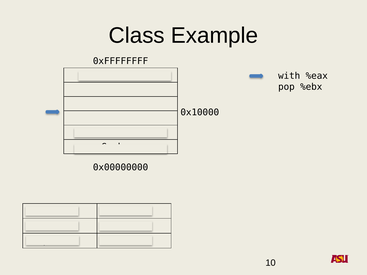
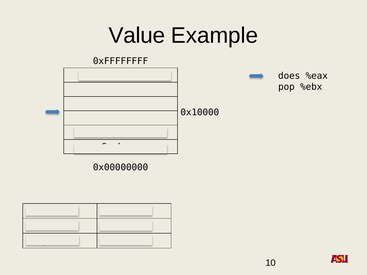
Class: Class -> Value (137, 36)
with: with -> does (289, 76)
